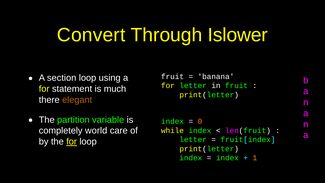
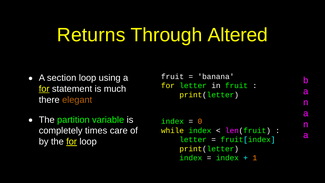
Convert: Convert -> Returns (91, 35)
Islower: Islower -> Altered (238, 35)
for underline: none -> present (44, 89)
world: world -> times (96, 131)
